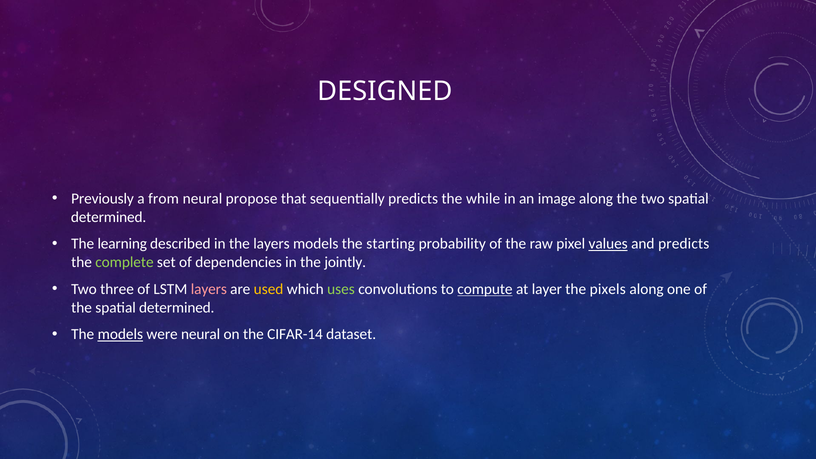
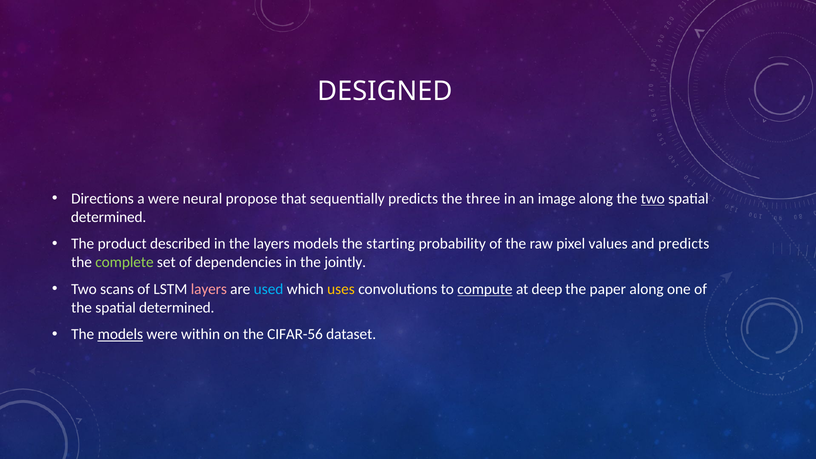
Previously: Previously -> Directions (102, 199)
a from: from -> were (164, 199)
while: while -> three (483, 199)
two underline: none -> present (653, 199)
learning: learning -> product (122, 244)
values underline: present -> none (608, 244)
three: three -> scans (117, 289)
used colour: yellow -> light blue (269, 289)
uses colour: light green -> yellow (341, 289)
layer: layer -> deep (547, 289)
pixels: pixels -> paper (608, 289)
were neural: neural -> within (201, 334)
CIFAR-14: CIFAR-14 -> CIFAR-56 (295, 334)
